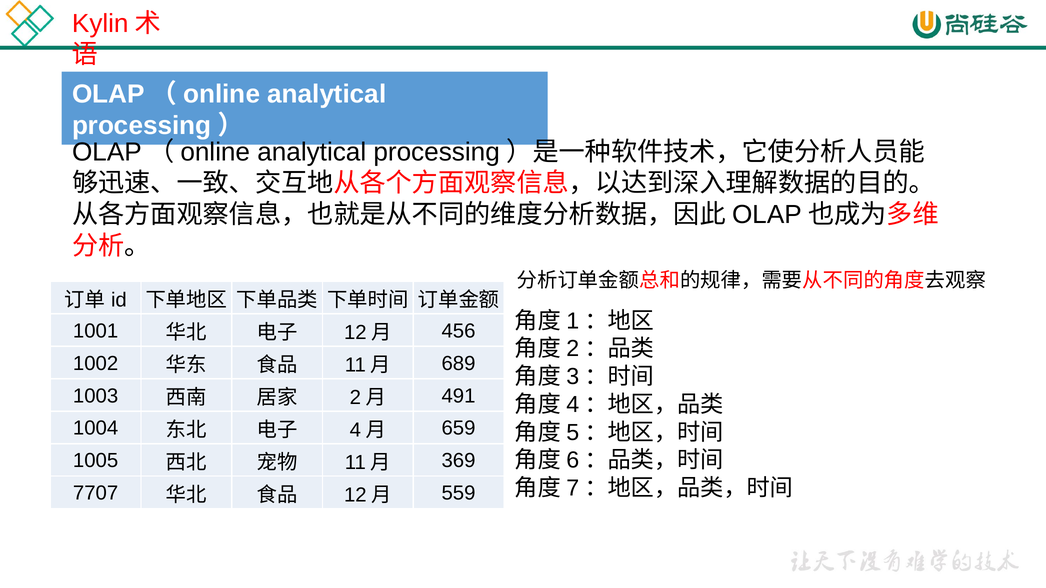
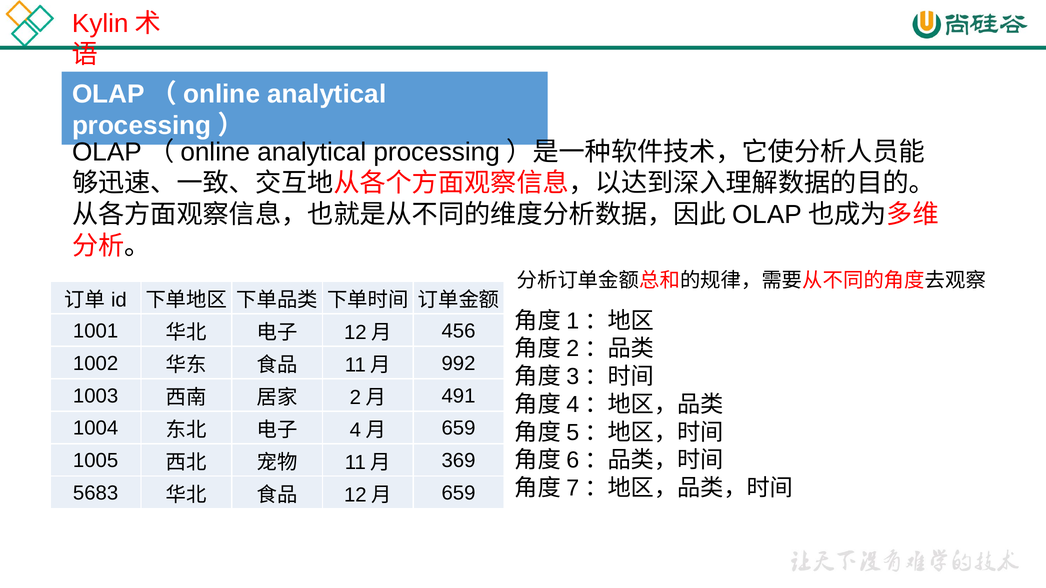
689: 689 -> 992 (459, 364)
7707: 7707 -> 5683 (96, 494)
559: 559 -> 659 (459, 494)
